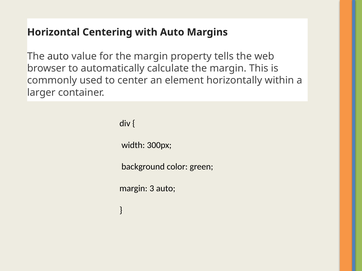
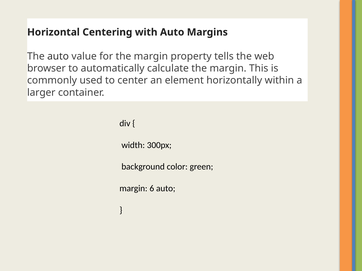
3: 3 -> 6 (152, 189)
